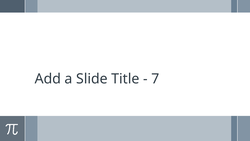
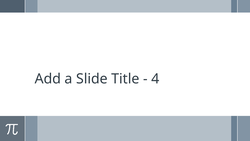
7: 7 -> 4 (155, 79)
